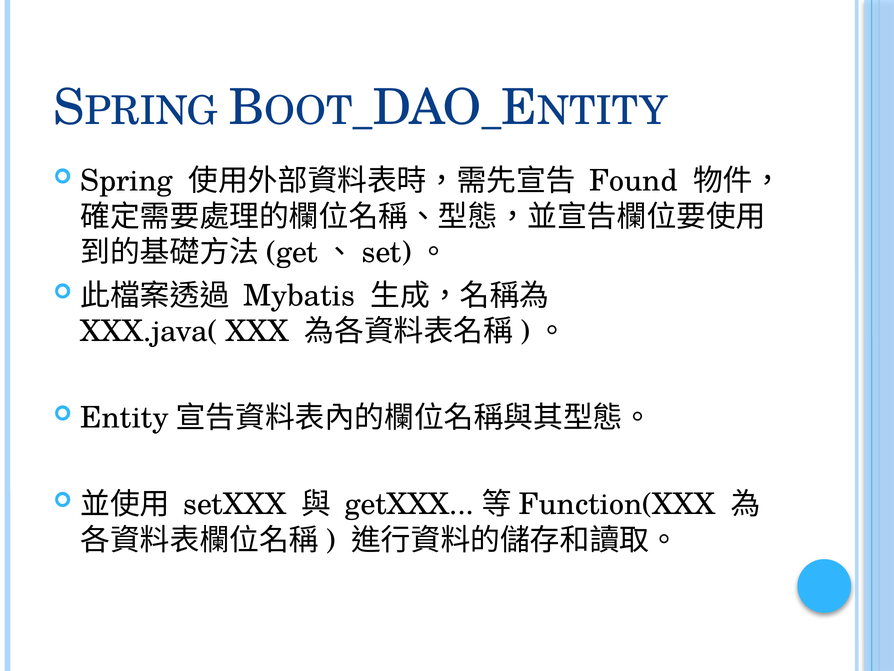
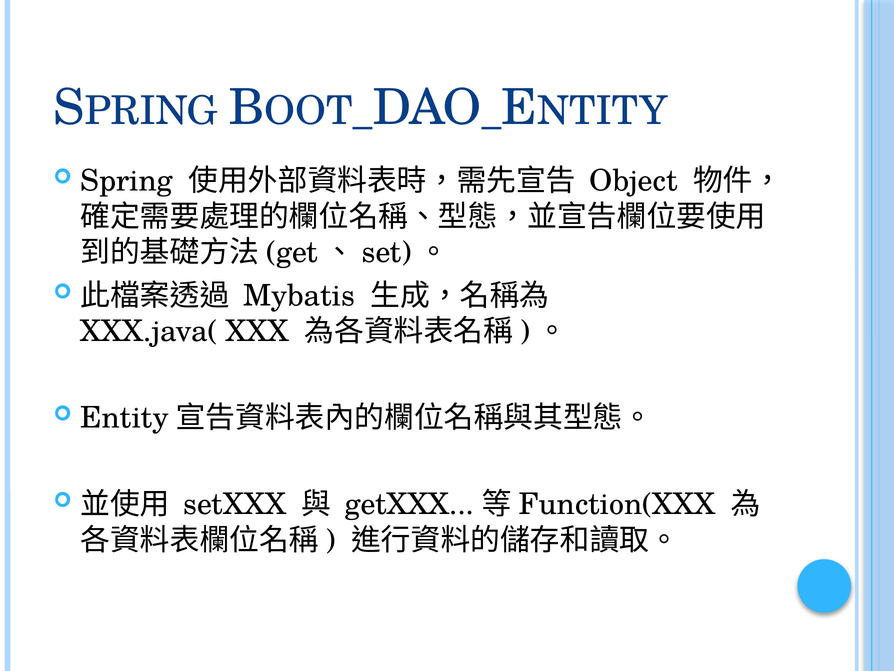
Found: Found -> Object (634, 181)
